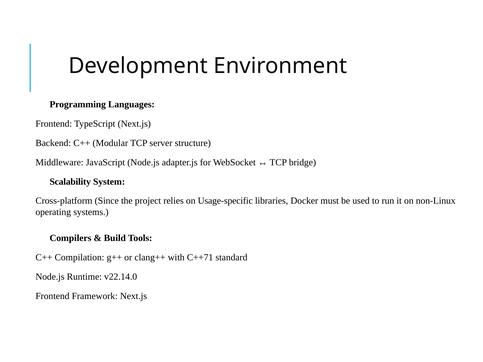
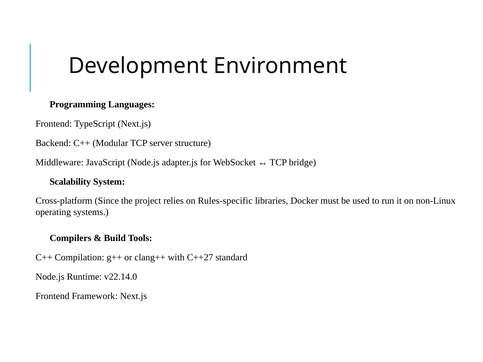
Usage-specific: Usage-specific -> Rules-specific (225, 201)
C++71: C++71 -> C++27 (200, 258)
